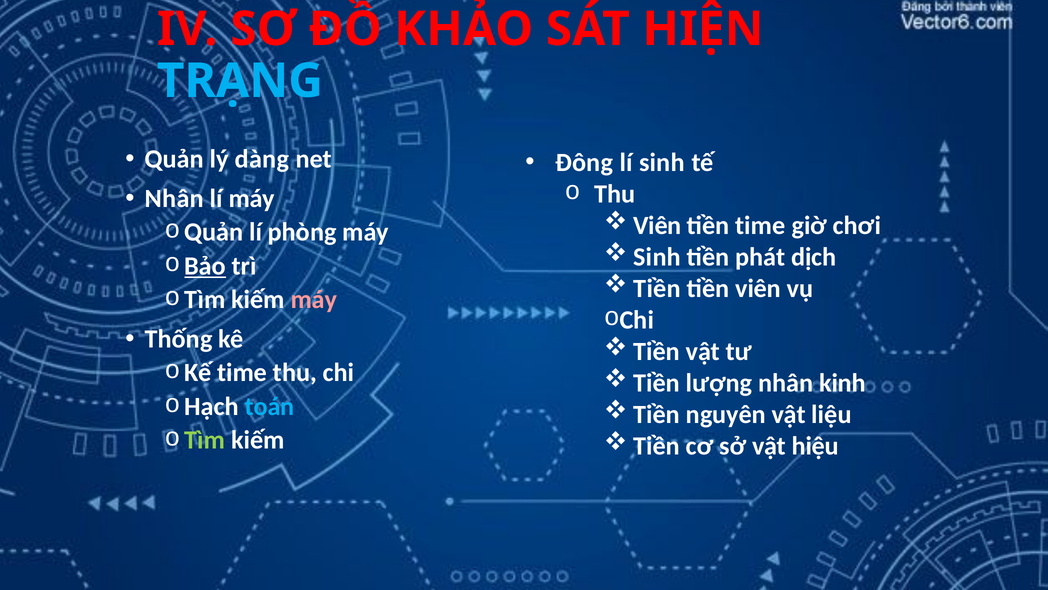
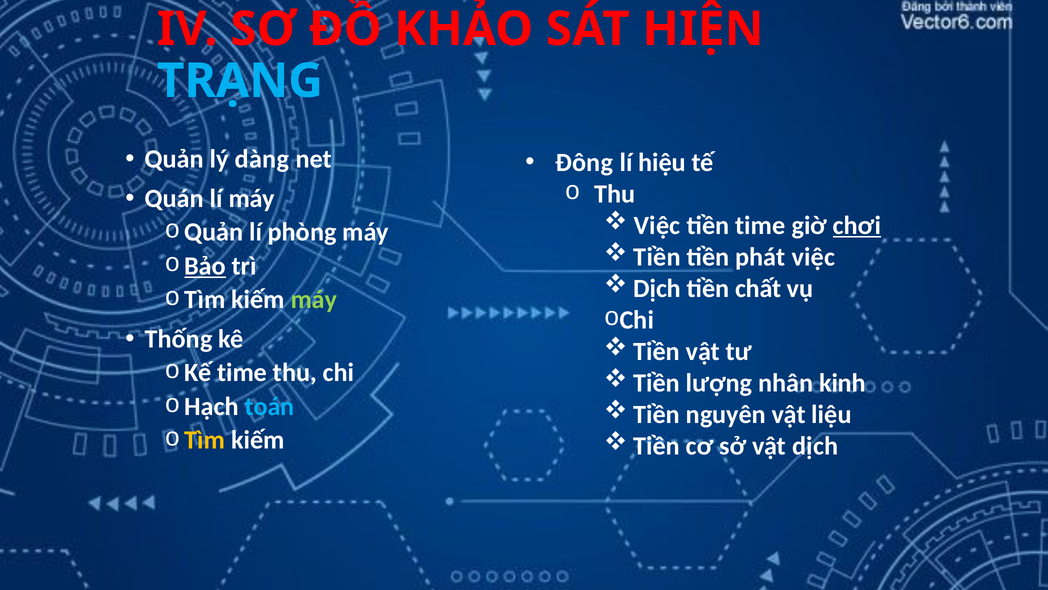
lí sinh: sinh -> hiệu (662, 163)
Nhân: Nhân -> Quán (174, 198)
Viên: Viên -> Việc (657, 225)
chơi underline: none -> present (857, 225)
Sinh: Sinh -> Tiền (657, 257)
phát dịch: dịch -> việc (813, 257)
Tiền: Tiền -> Dịch (657, 288)
tiền viên: viên -> chất (758, 288)
máy colour: pink -> light green (314, 299)
Tìm colour: light green -> yellow (205, 440)
vật hiệu: hiệu -> dịch (815, 445)
